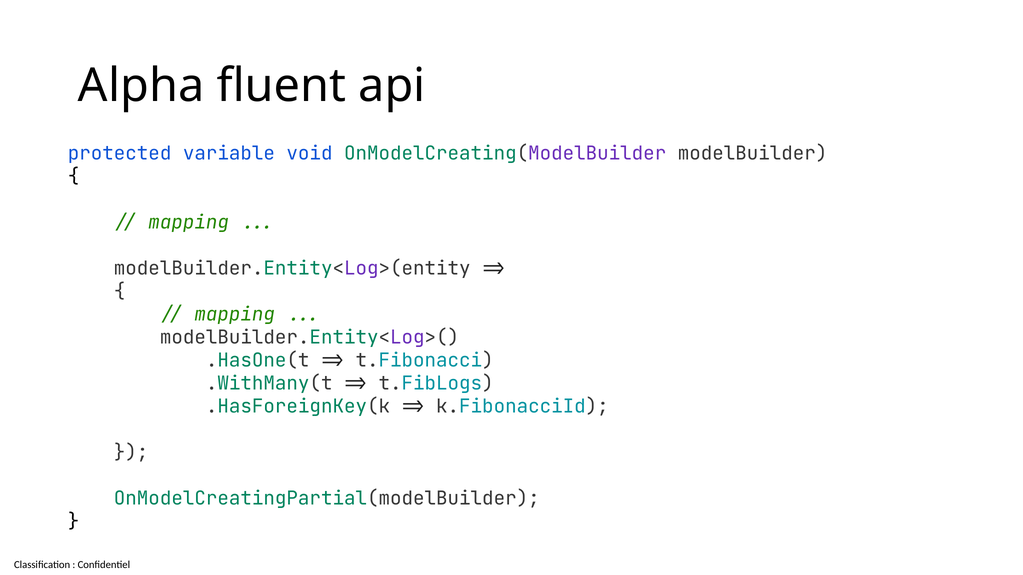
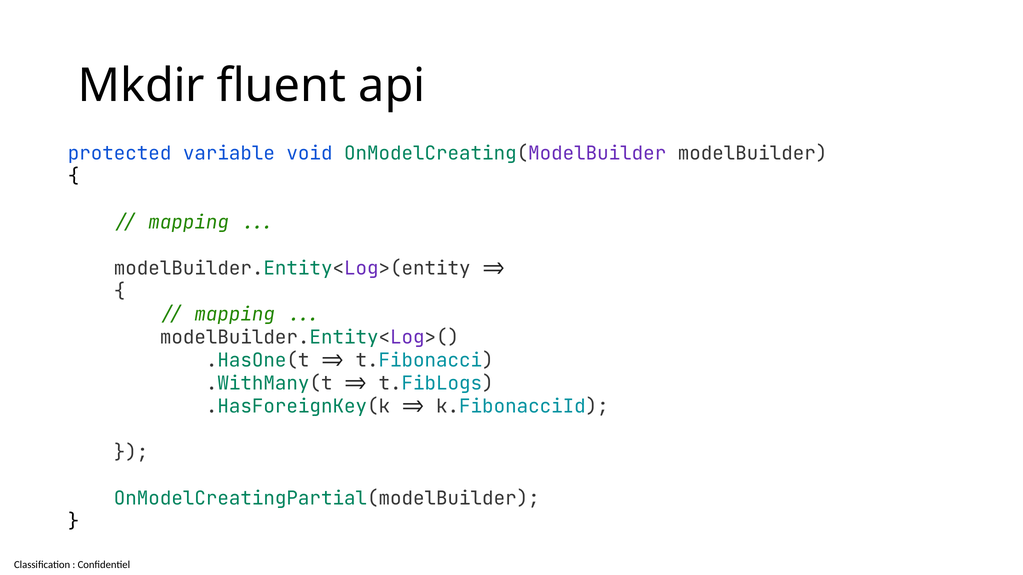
Alpha: Alpha -> Mkdir (141, 86)
